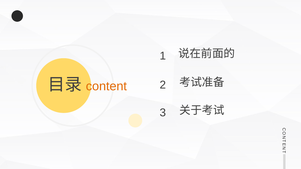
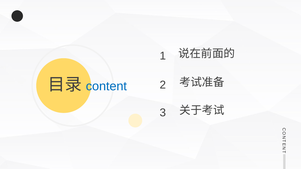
content colour: orange -> blue (106, 86)
